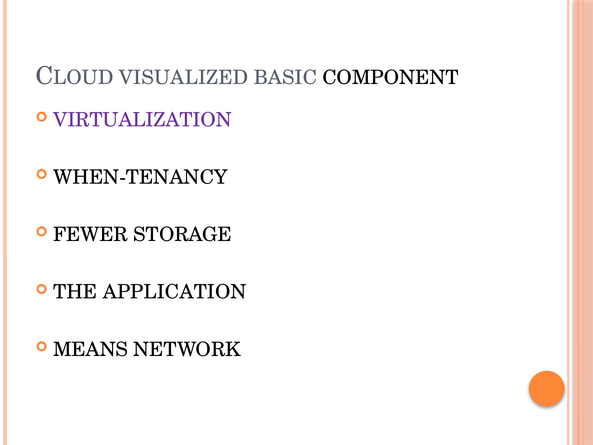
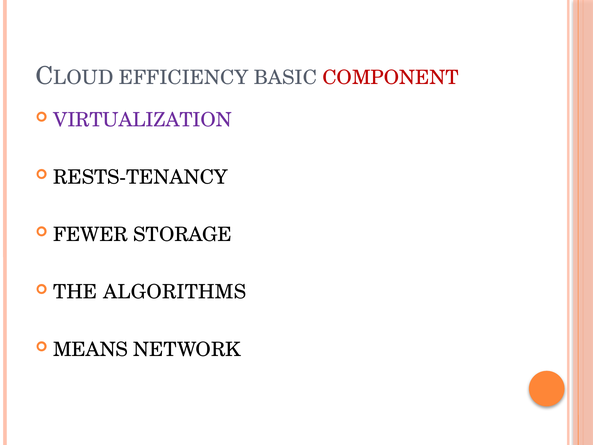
VISUALIZED: VISUALIZED -> EFFICIENCY (184, 78)
COMPONENT colour: black -> red (391, 78)
WHEN-TENANCY: WHEN-TENANCY -> RESTS-TENANCY (141, 177)
APPLICATION: APPLICATION -> ALGORITHMS (175, 292)
